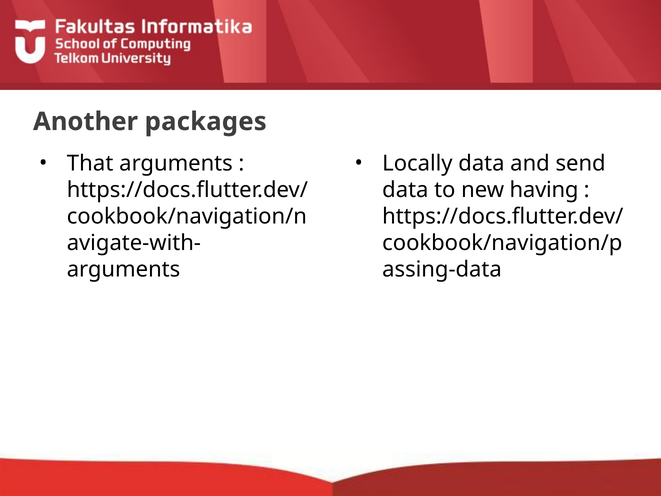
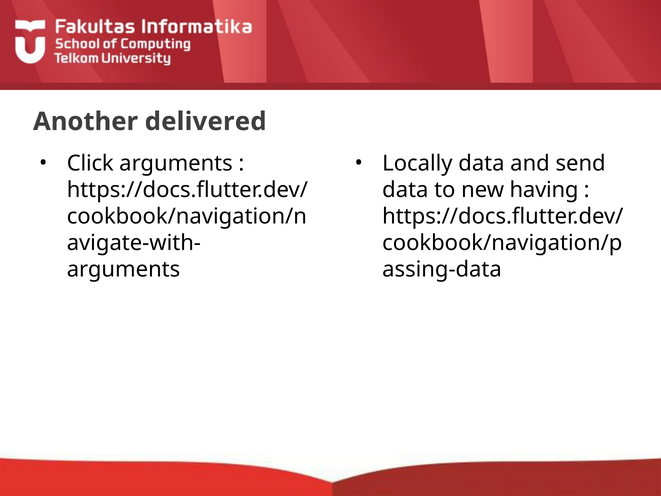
packages: packages -> delivered (206, 122)
That: That -> Click (90, 163)
